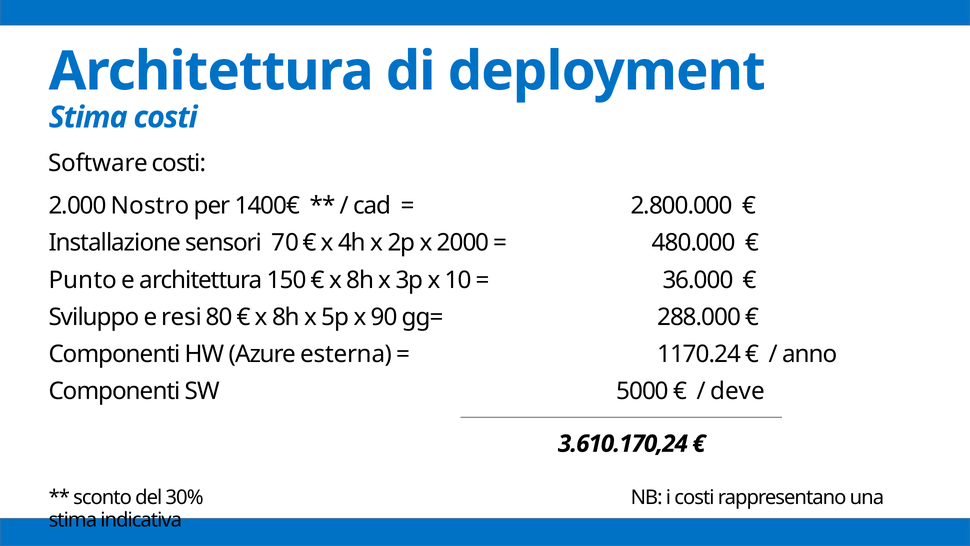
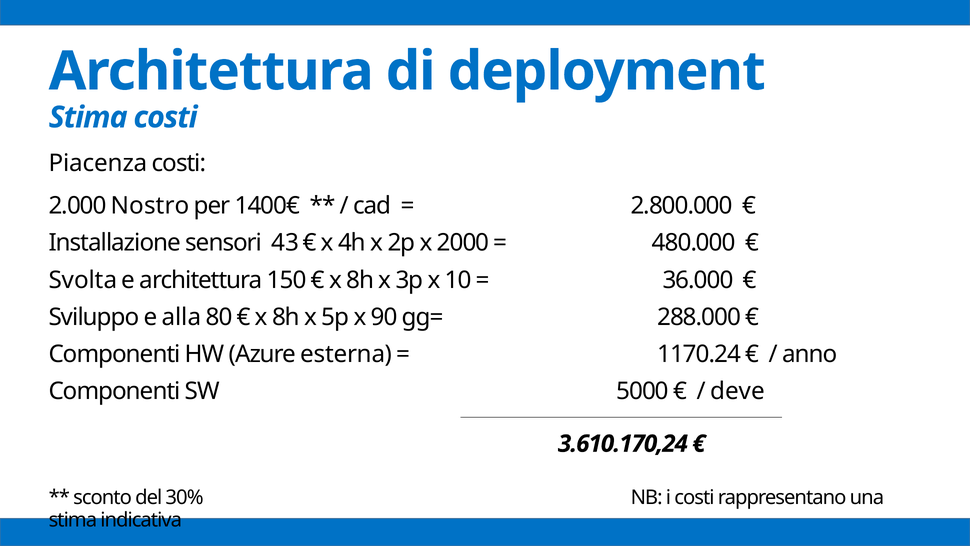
Software: Software -> Piacenza (98, 163)
70: 70 -> 43 (285, 243)
Punto: Punto -> Svolta (83, 280)
resi: resi -> alla (181, 317)
